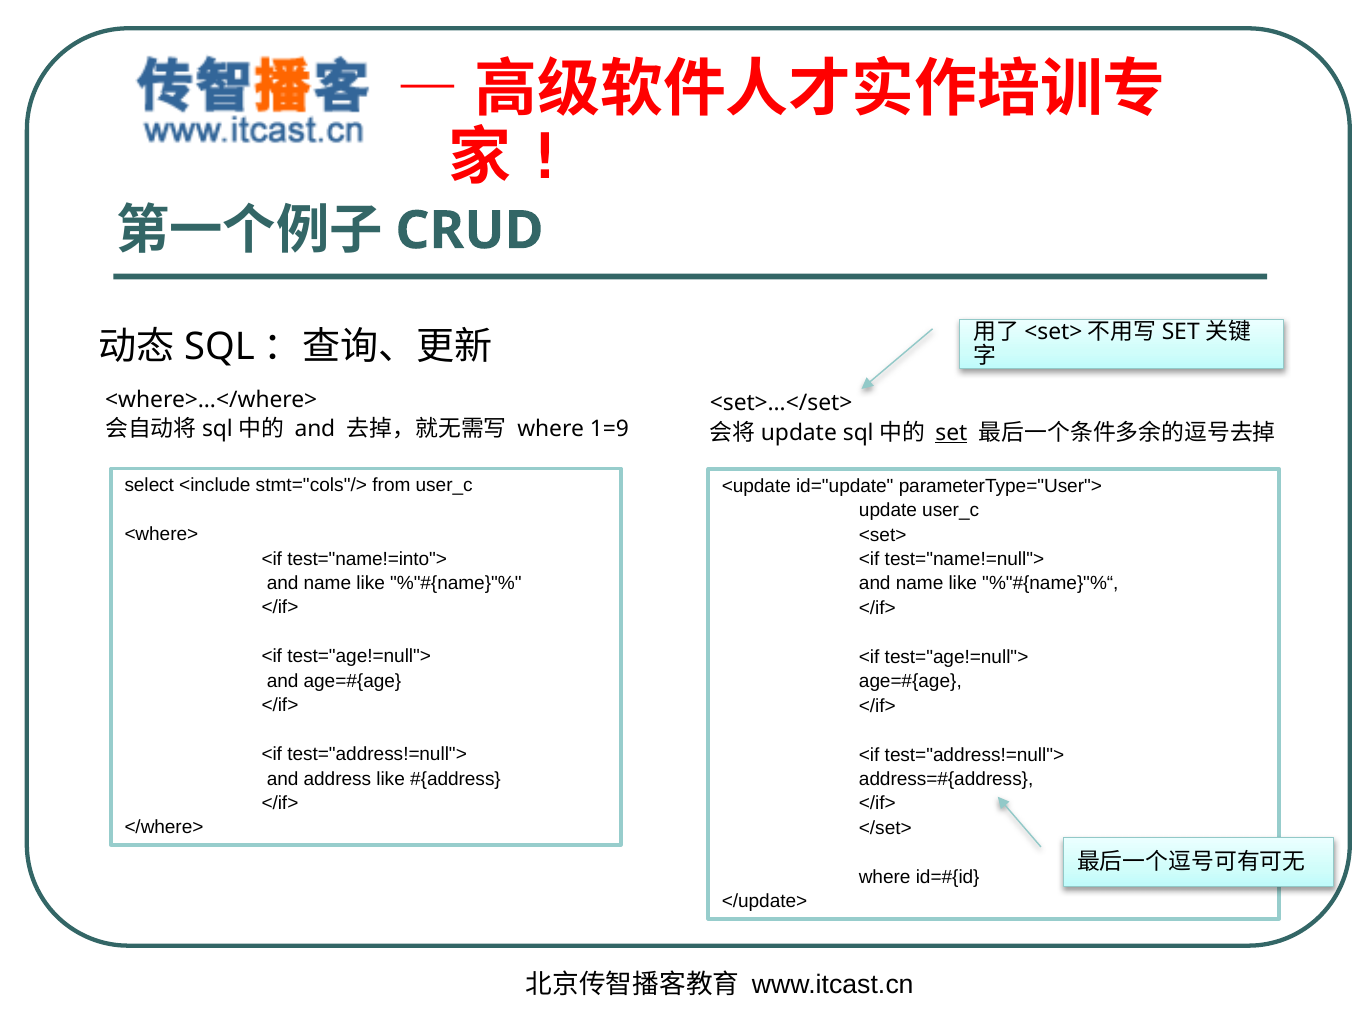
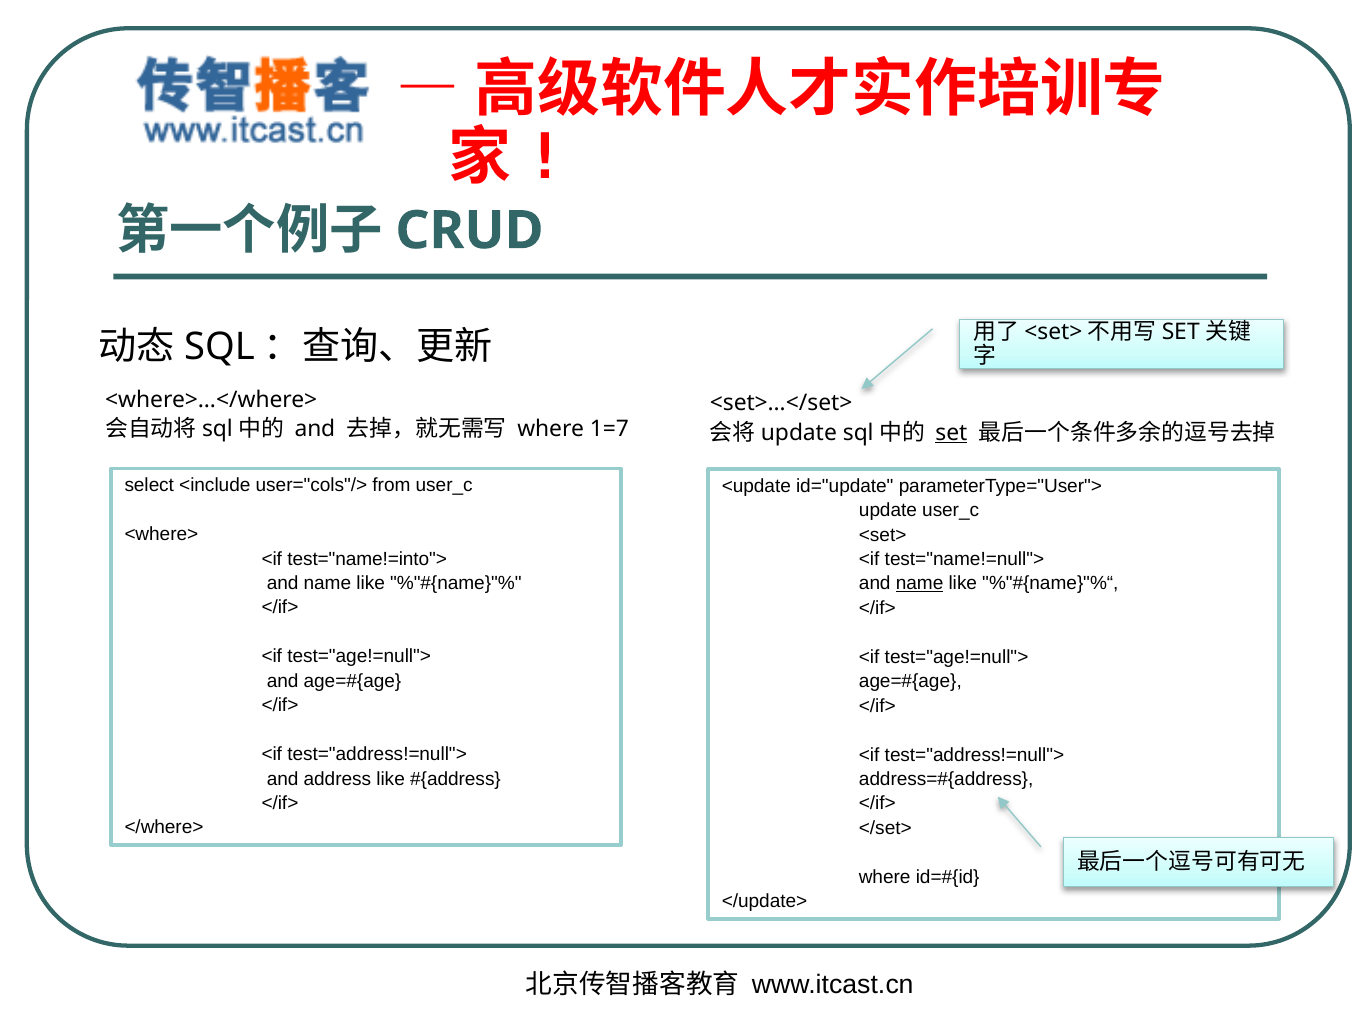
1=9: 1=9 -> 1=7 (609, 430)
stmt="cols"/>: stmt="cols"/> -> user="cols"/> (311, 486)
name underline: none -> present (920, 584)
